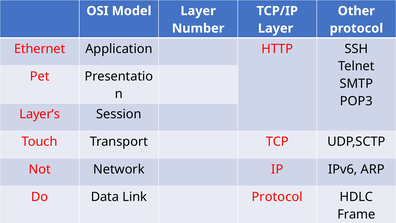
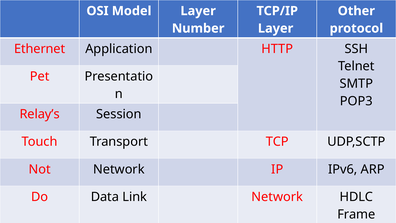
Layer’s: Layer’s -> Relay’s (40, 114)
Link Protocol: Protocol -> Network (277, 197)
